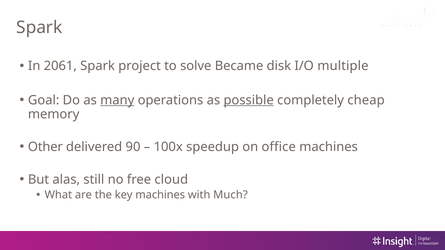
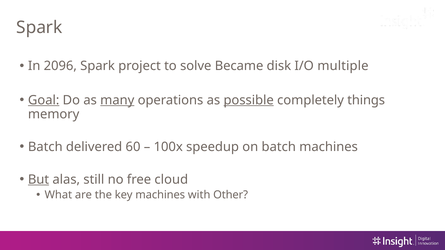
2061: 2061 -> 2096 (60, 66)
Goal underline: none -> present (44, 100)
cheap: cheap -> things (366, 100)
Other: Other -> Batch (45, 147)
90: 90 -> 60 (133, 147)
on office: office -> batch (279, 147)
But underline: none -> present (39, 180)
Much: Much -> Other (231, 195)
